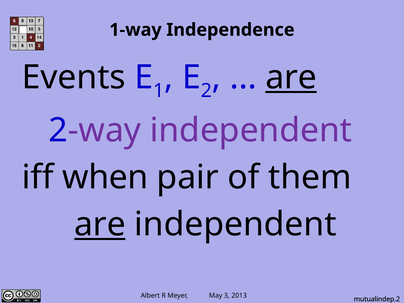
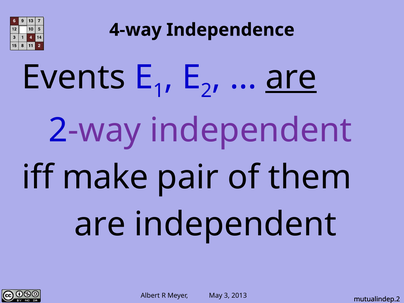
1-way: 1-way -> 4-way (135, 30)
when: when -> make (105, 177)
are underline: present -> none (100, 224)
